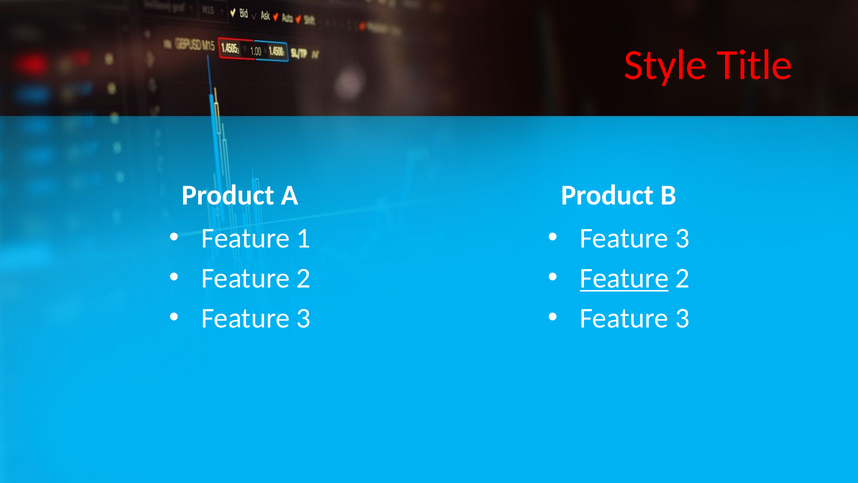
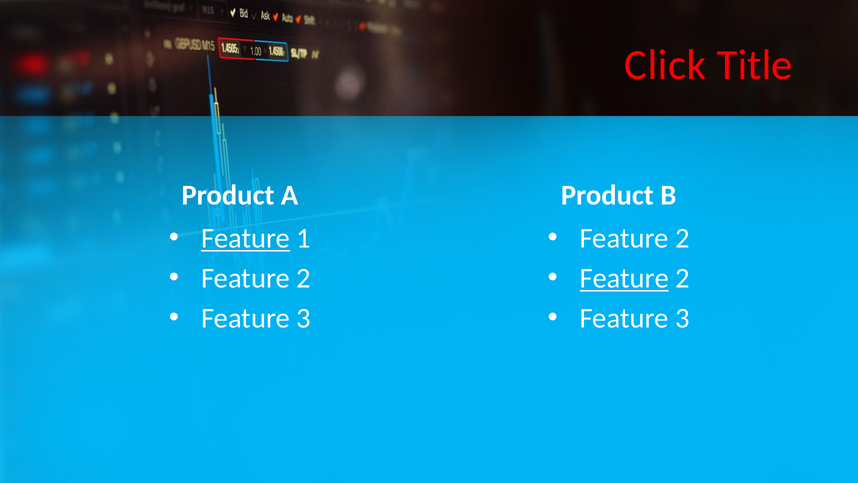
Style: Style -> Click (665, 65)
Feature underline: none -> present (246, 238)
3: 3 -> 2 (682, 238)
